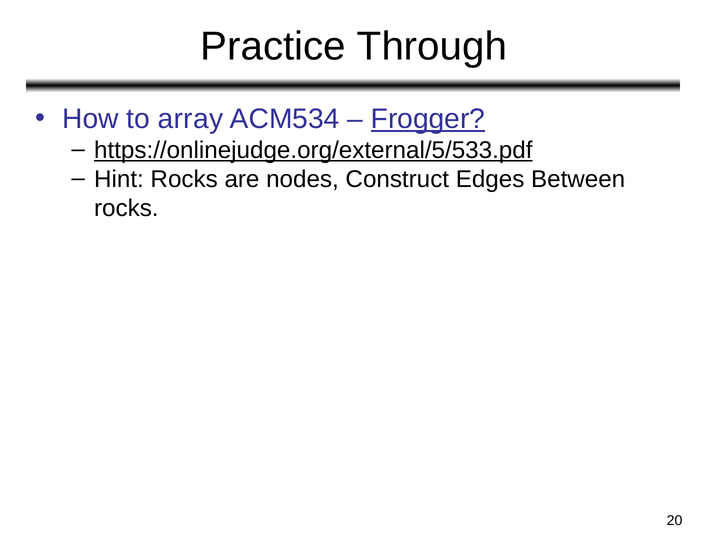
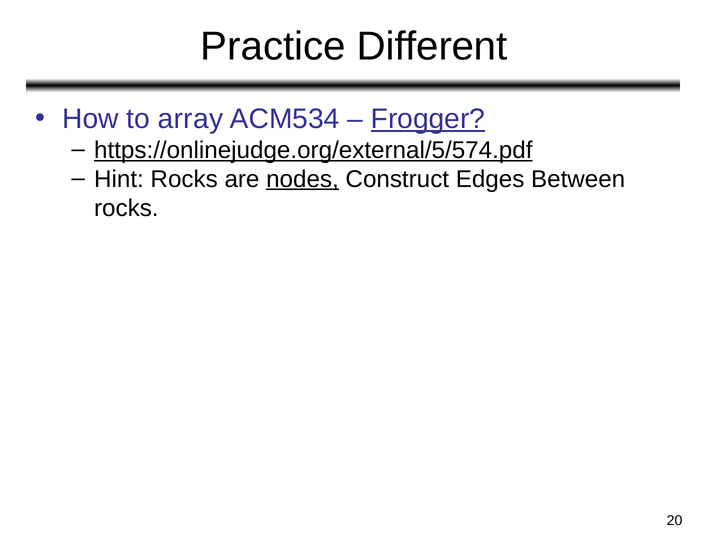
Through: Through -> Different (432, 47)
https://onlinejudge.org/external/5/533.pdf: https://onlinejudge.org/external/5/533.pdf -> https://onlinejudge.org/external/5/574.pdf (313, 150)
nodes underline: none -> present (302, 179)
